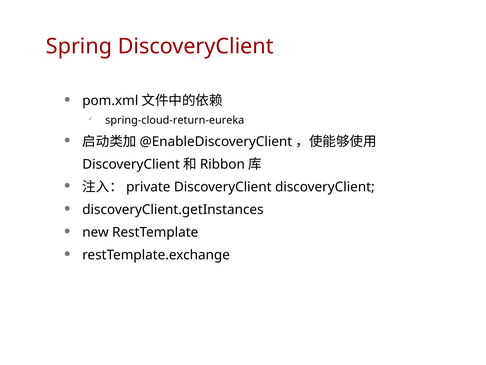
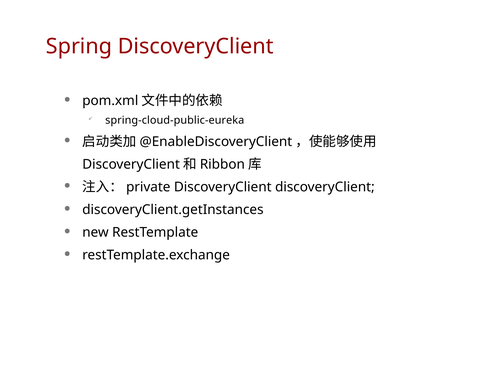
spring-cloud-return-eureka: spring-cloud-return-eureka -> spring-cloud-public-eureka (175, 120)
